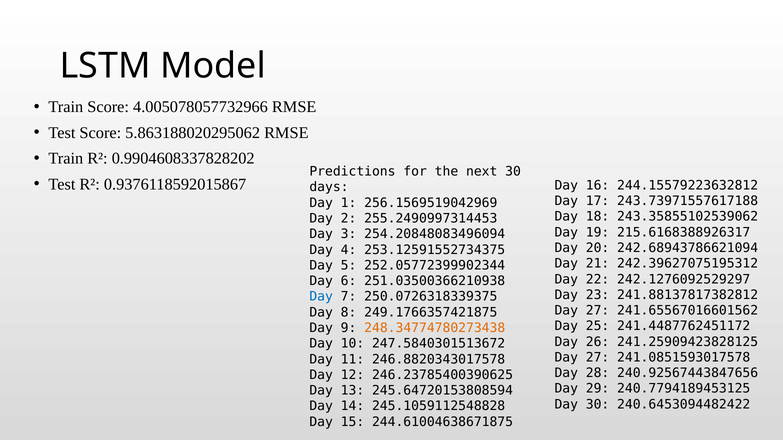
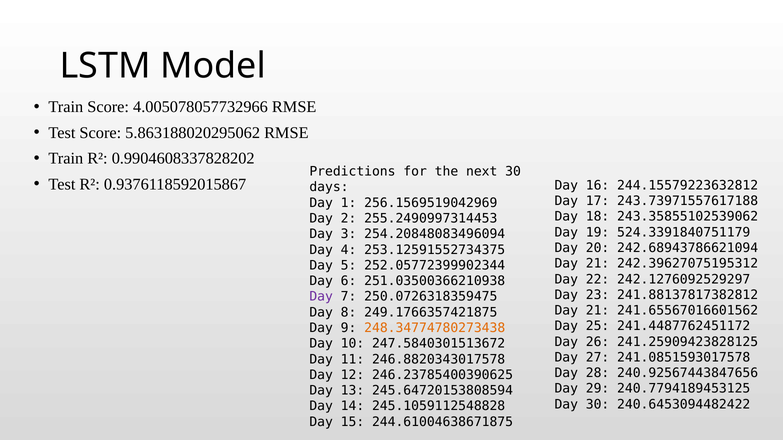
215.6168388926317: 215.6168388926317 -> 524.3391840751179 (684, 233)
Day colour: blue -> purple (321, 297)
250.0726318339375: 250.0726318339375 -> 250.0726318359475 (431, 297)
27: 27 -> 21 (598, 311)
